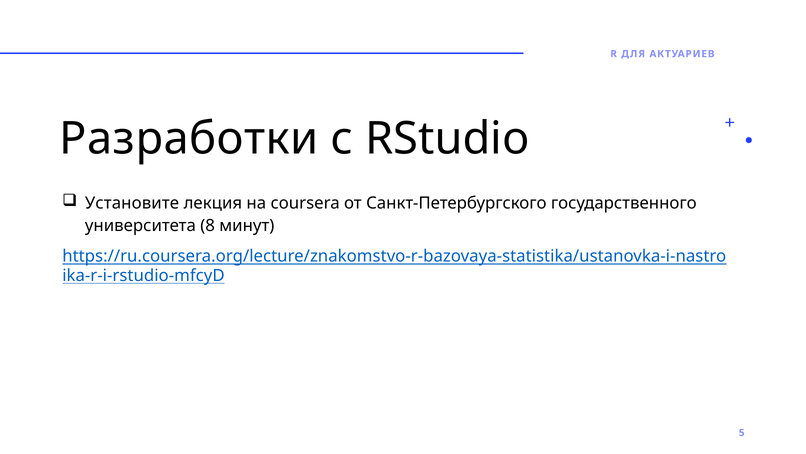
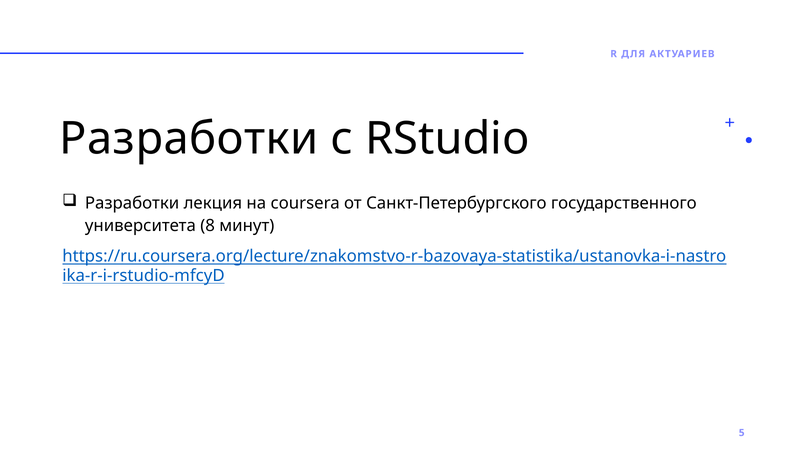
Установите: Установите -> Разработки (132, 203)
